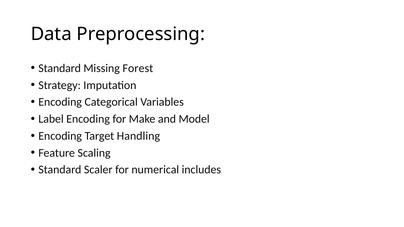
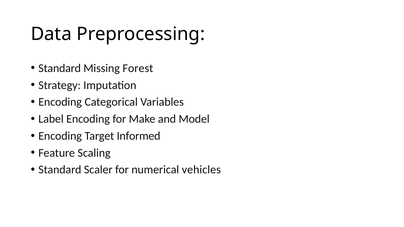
Handling: Handling -> Informed (139, 136)
includes: includes -> vehicles (201, 170)
